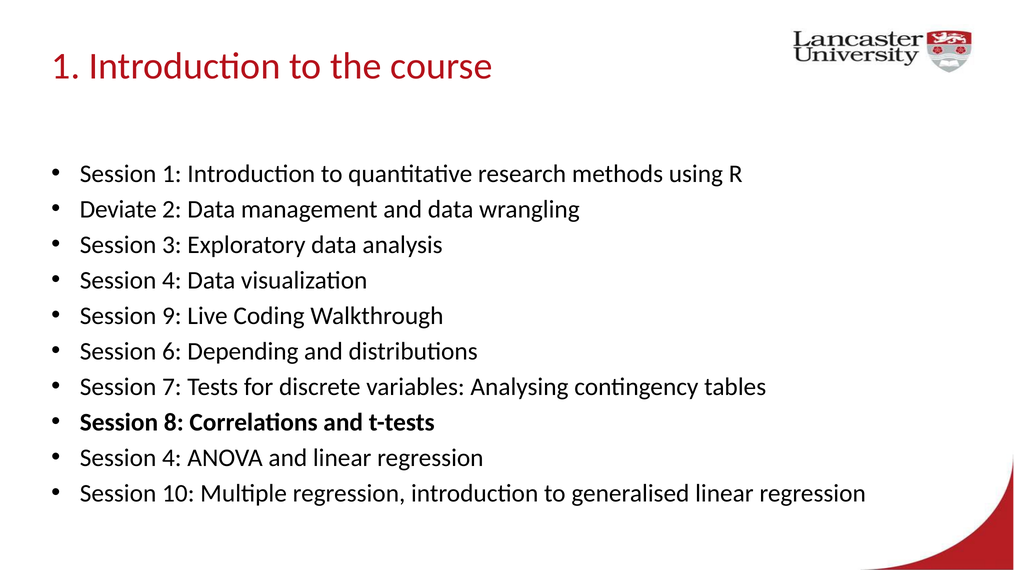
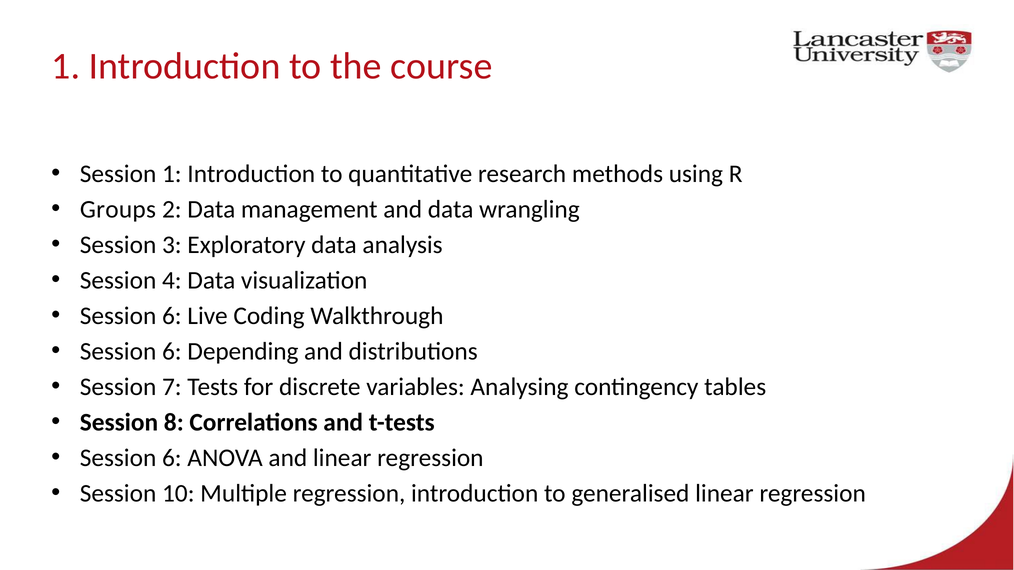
Deviate: Deviate -> Groups (118, 210)
9: 9 -> 6 (172, 316)
4: 4 -> 6 (172, 458)
